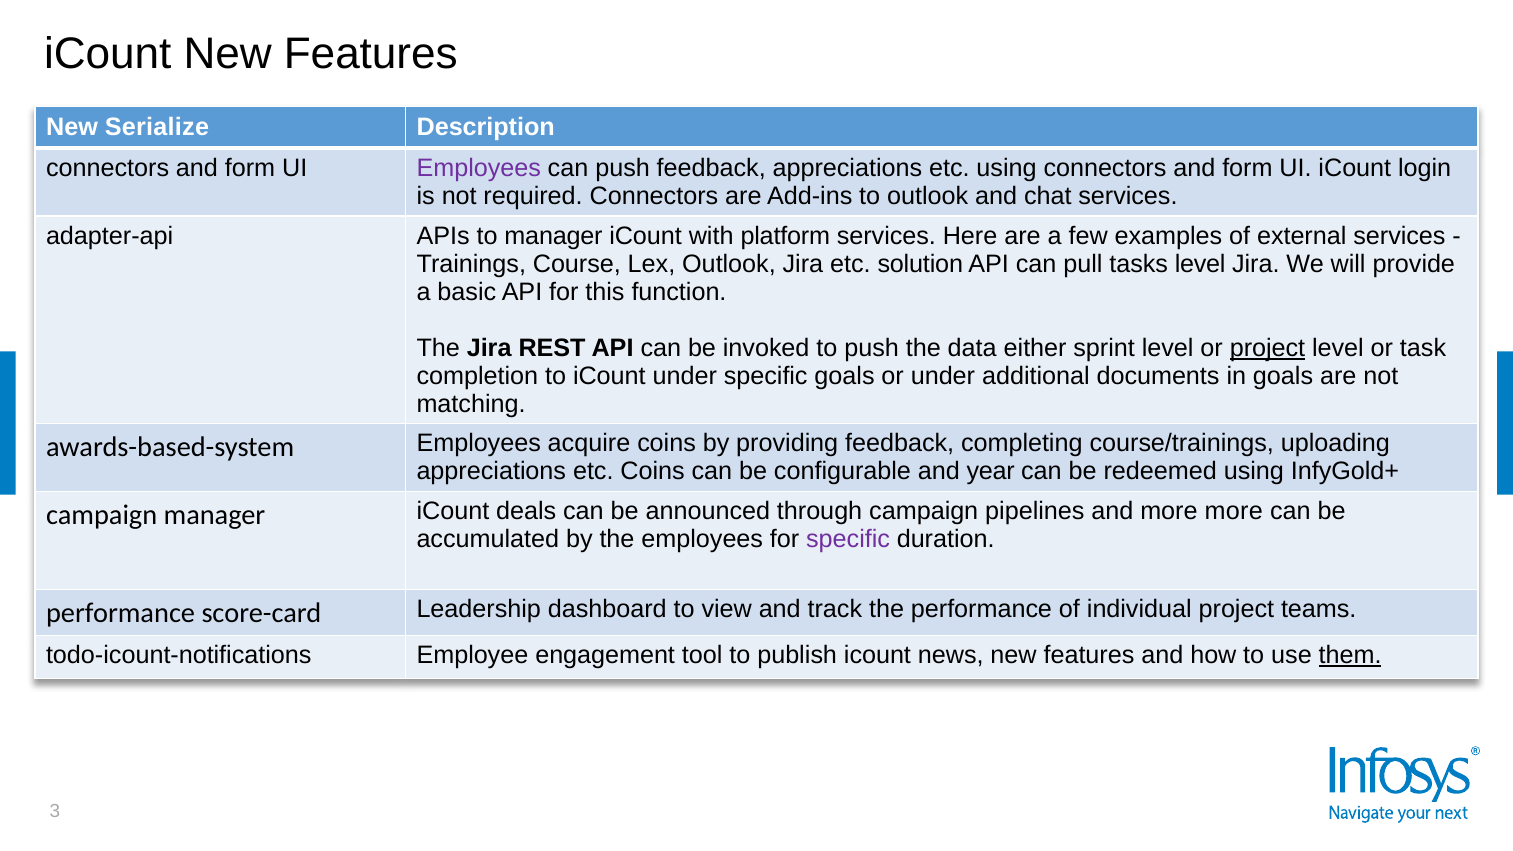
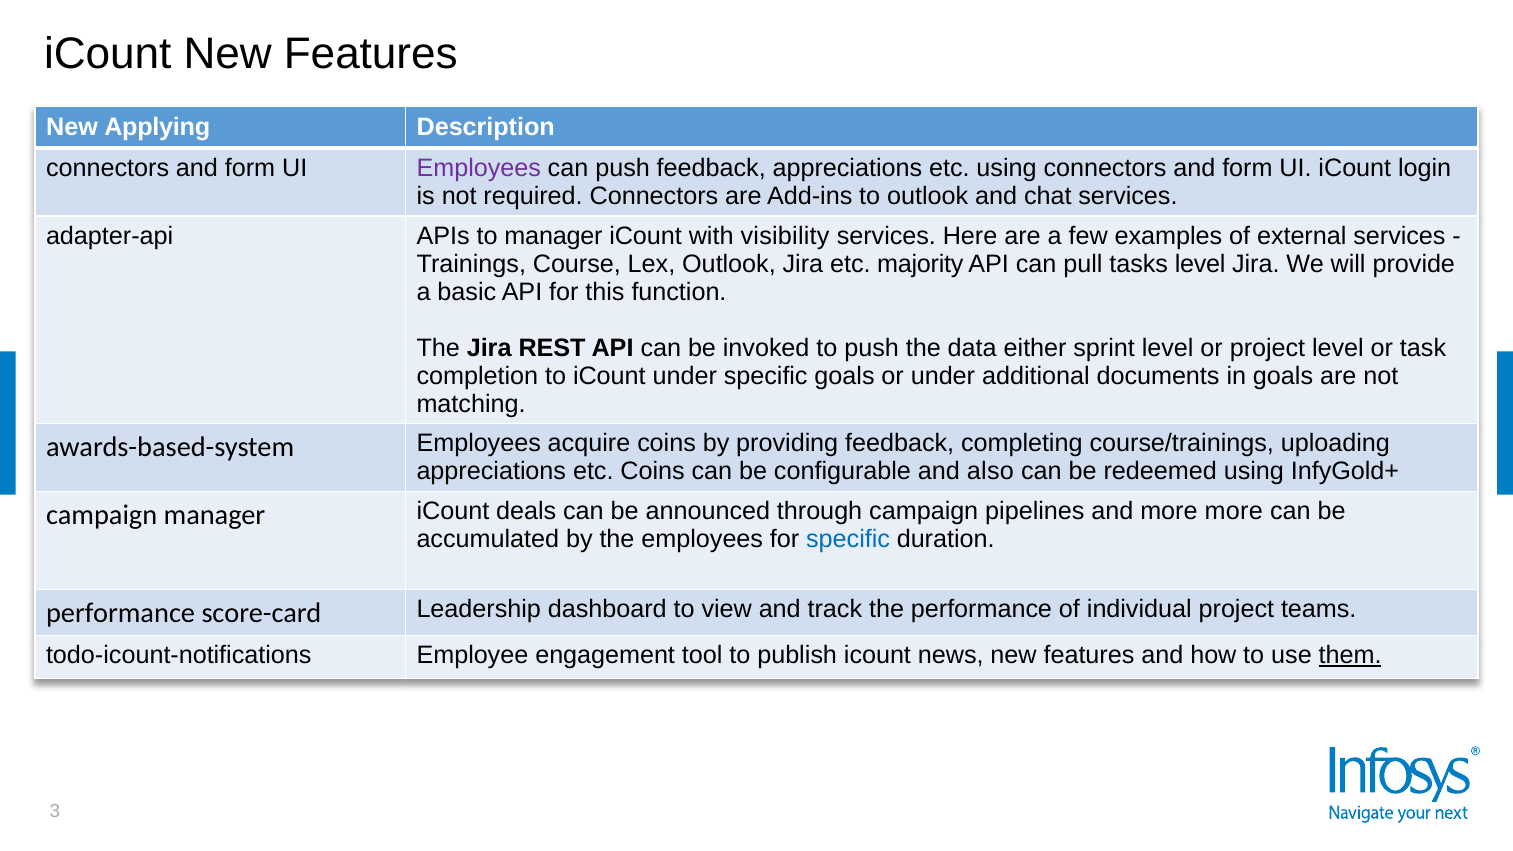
Serialize: Serialize -> Applying (157, 127)
platform: platform -> visibility (785, 236)
solution: solution -> majority (920, 264)
project underline: present -> none (1268, 348)
year: year -> also (990, 472)
specific colour: purple -> blue (848, 540)
